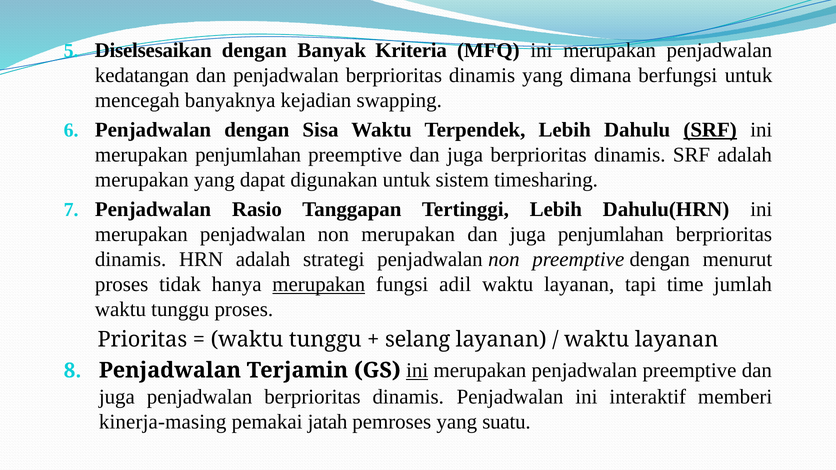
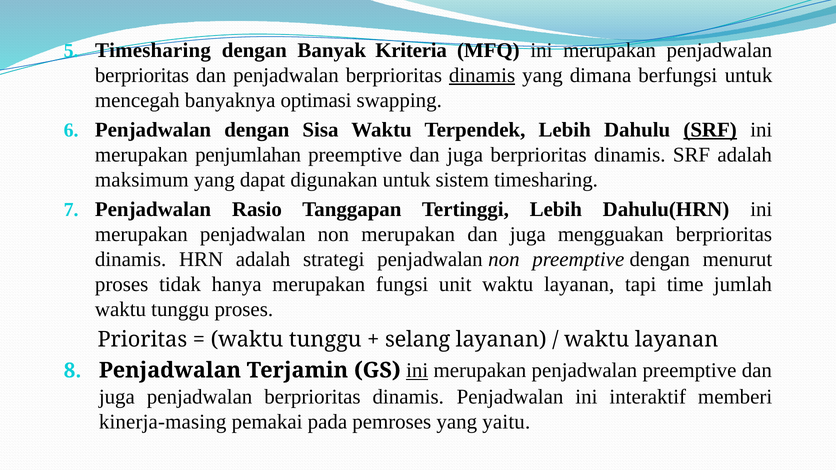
Diselsesaikan: Diselsesaikan -> Timesharing (153, 50)
kedatangan: kedatangan -> berprioritas (142, 75)
dinamis underline: none -> present (482, 75)
kejadian: kejadian -> optimasi (316, 100)
merupakan: merupakan -> maksimum (142, 180)
juga penjumlahan: penjumlahan -> mengguakan (611, 234)
merupakan underline: present -> none (319, 285)
adil: adil -> unit (455, 285)
jatah: jatah -> pada (327, 422)
suatu: suatu -> yaitu (506, 422)
